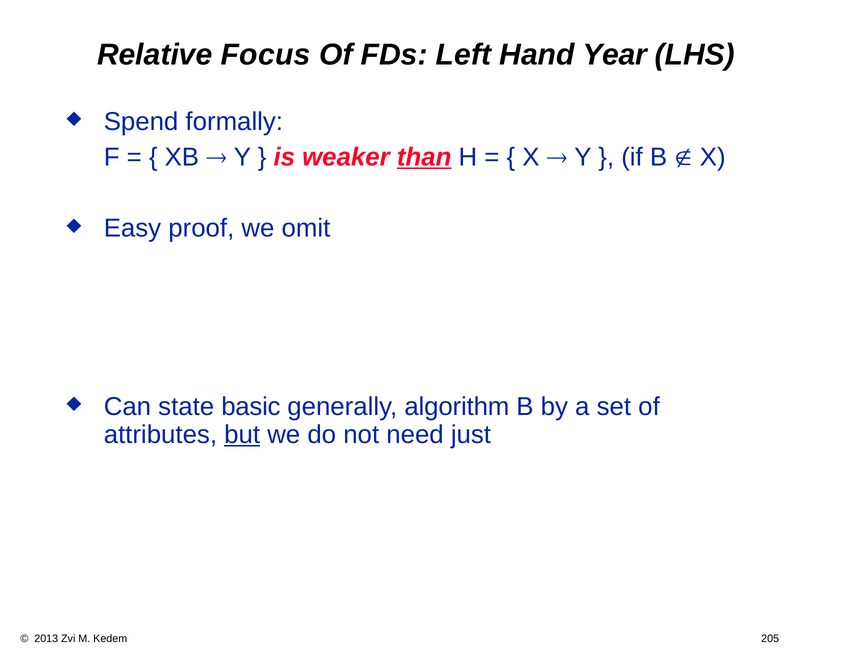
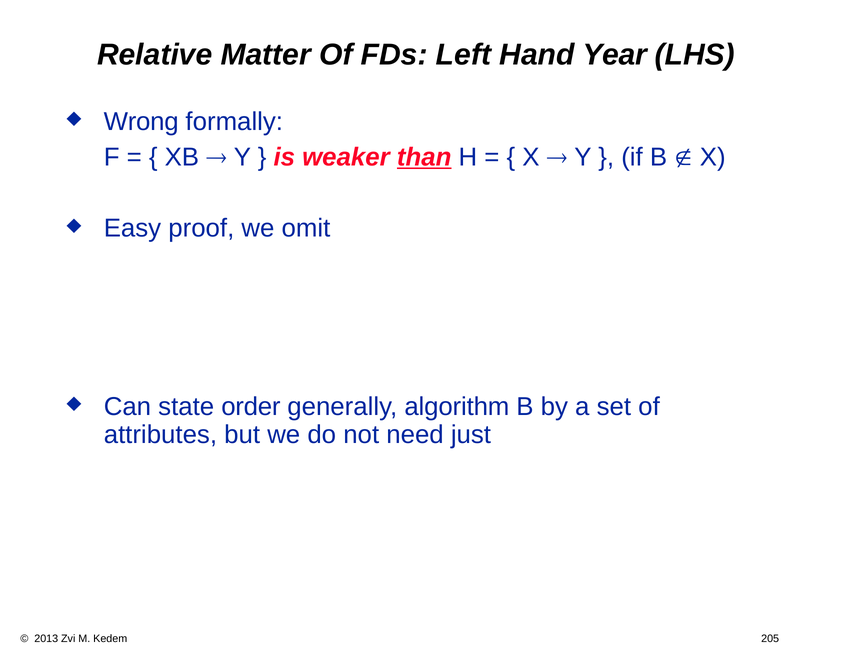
Focus: Focus -> Matter (266, 55)
Spend: Spend -> Wrong (141, 121)
basic: basic -> order (251, 406)
but underline: present -> none (242, 434)
